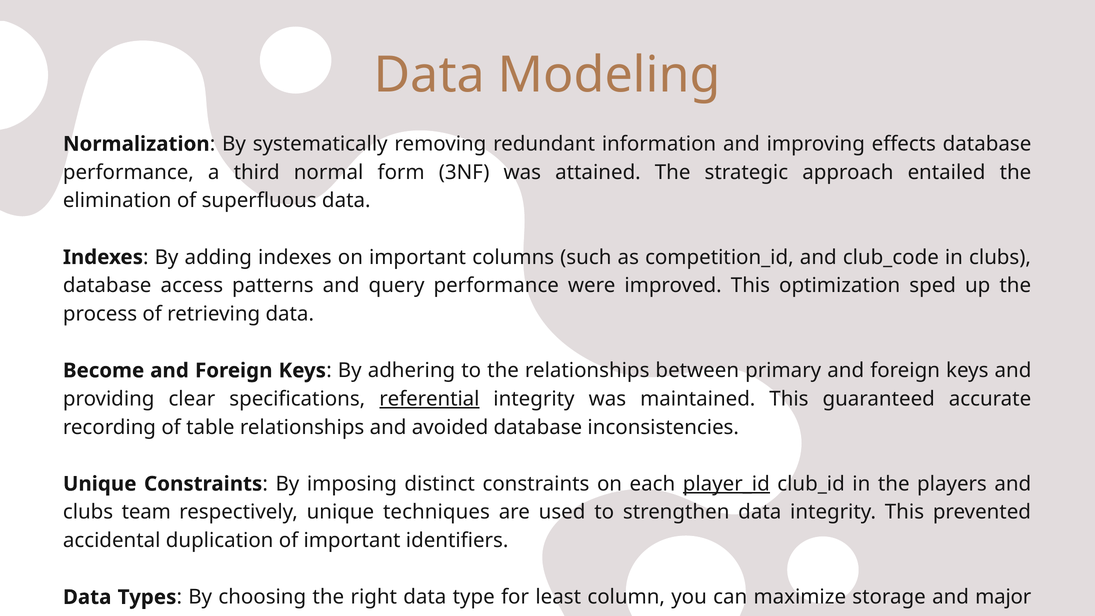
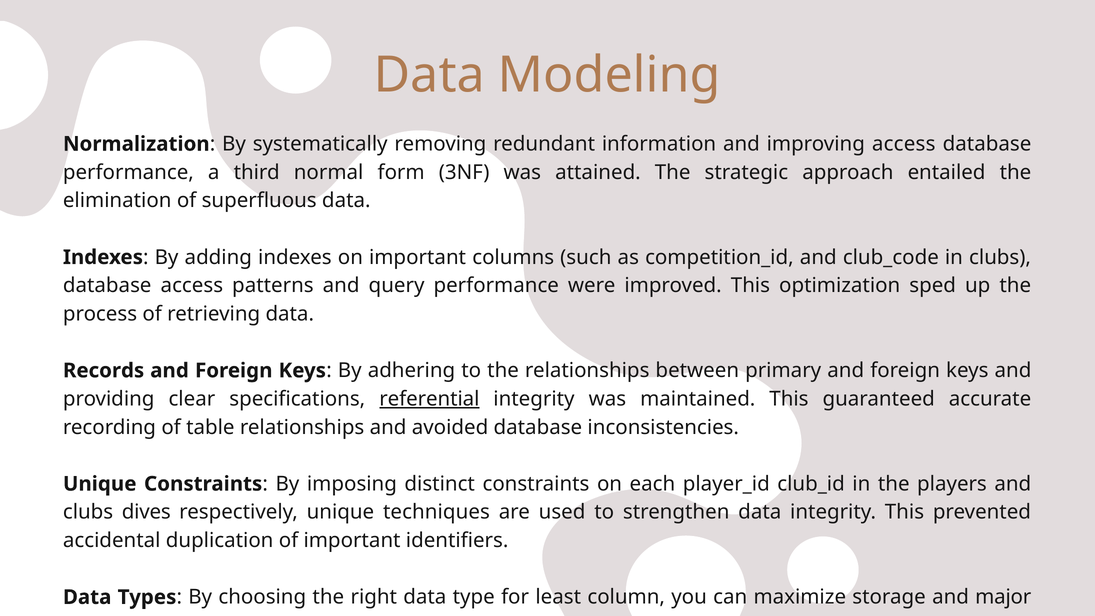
improving effects: effects -> access (904, 144)
Become: Become -> Records (104, 371)
player_id underline: present -> none (726, 484)
team: team -> dives (146, 512)
